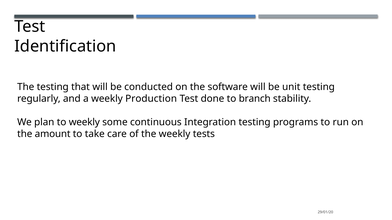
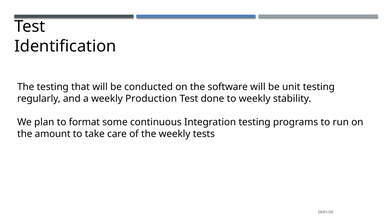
to branch: branch -> weekly (255, 99)
to weekly: weekly -> format (84, 122)
